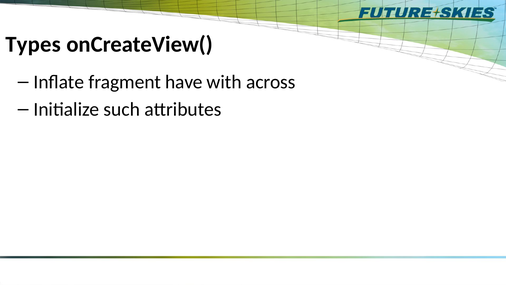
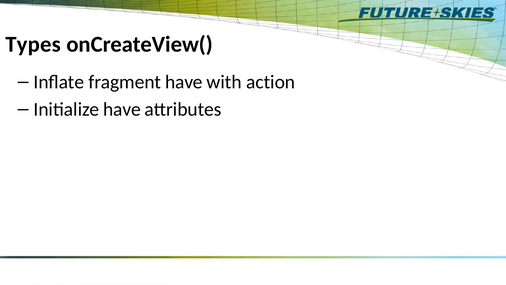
across: across -> action (271, 82)
Initialize such: such -> have (122, 109)
